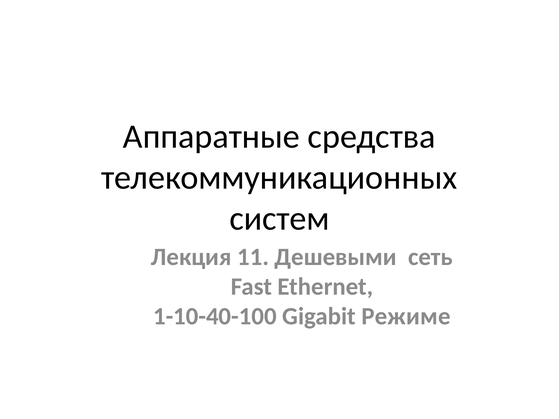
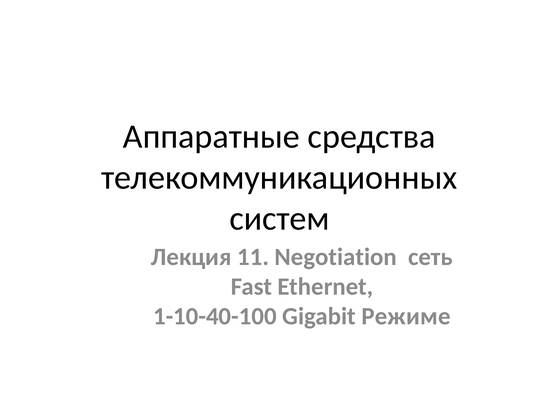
Дешевыми: Дешевыми -> Negotiation (336, 257)
